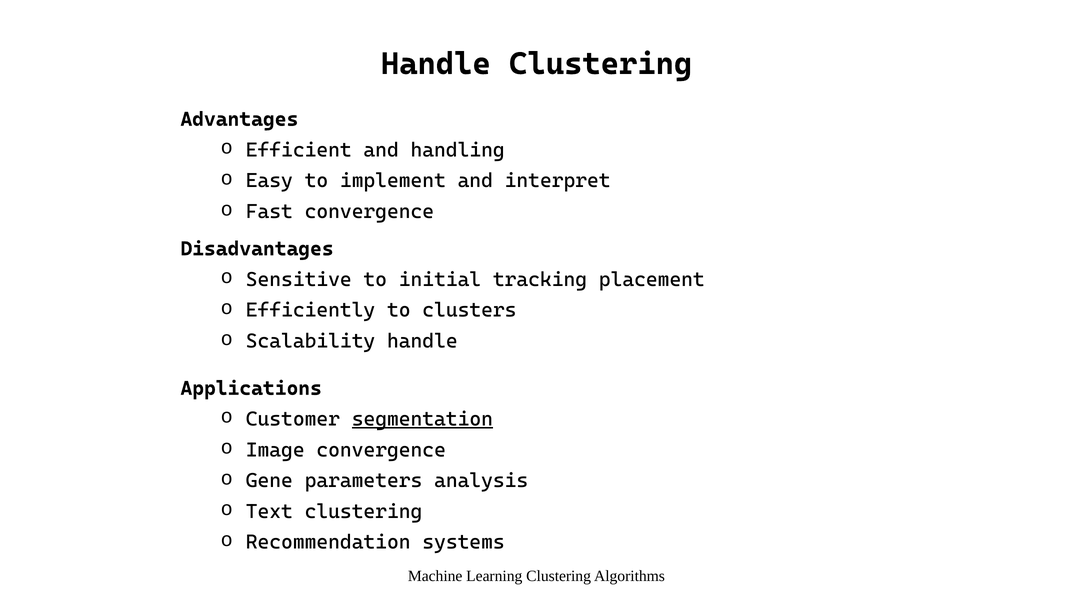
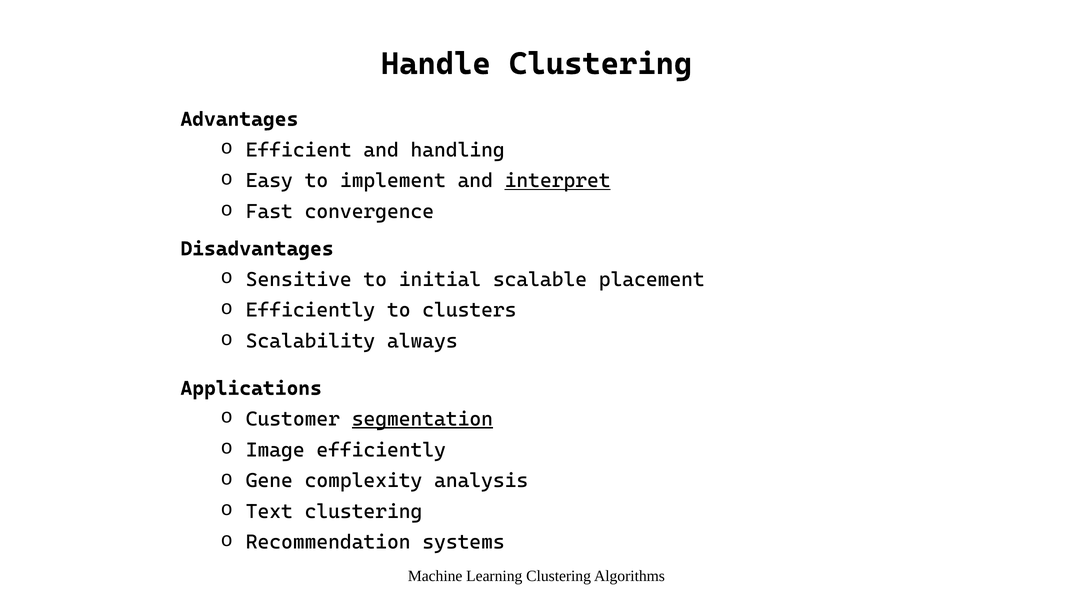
interpret underline: none -> present (558, 181)
tracking: tracking -> scalable (540, 280)
Scalability handle: handle -> always (422, 341)
Image convergence: convergence -> efficiently (381, 450)
parameters: parameters -> complexity (363, 481)
